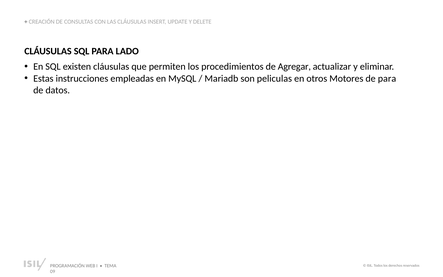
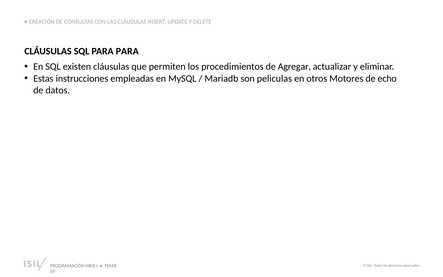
PARA LADO: LADO -> PARA (127, 51)
de para: para -> echo (387, 78)
